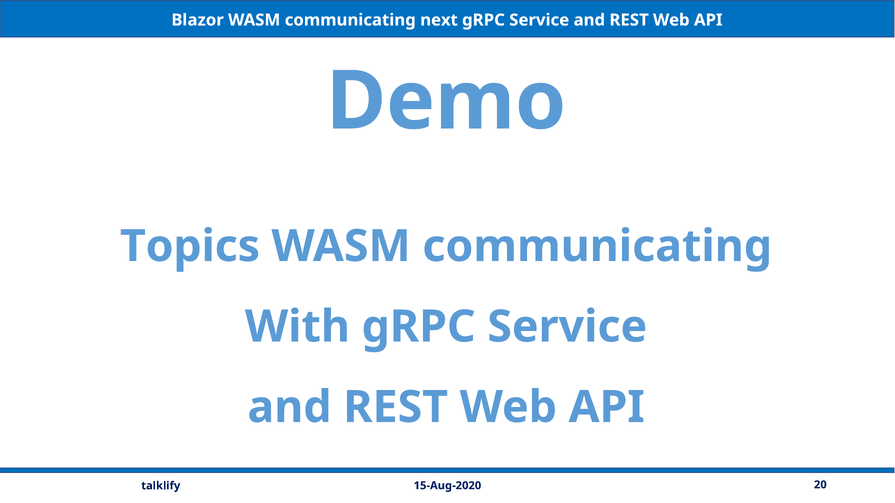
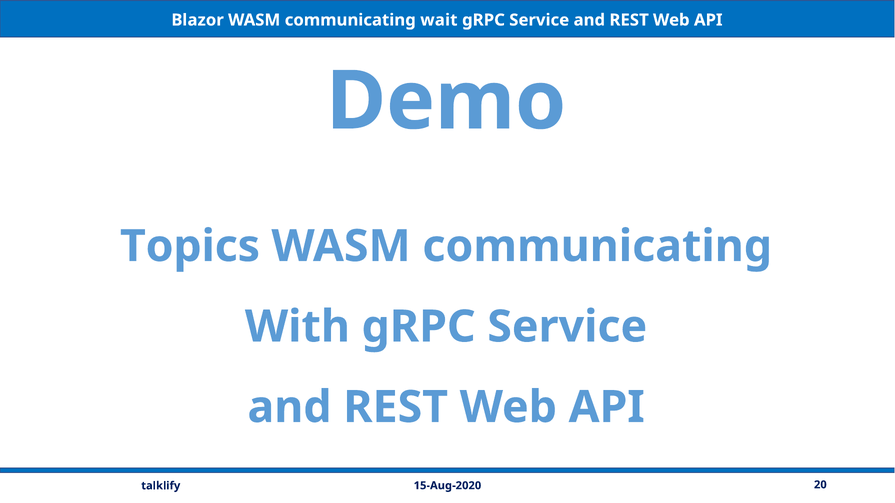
next: next -> wait (439, 20)
